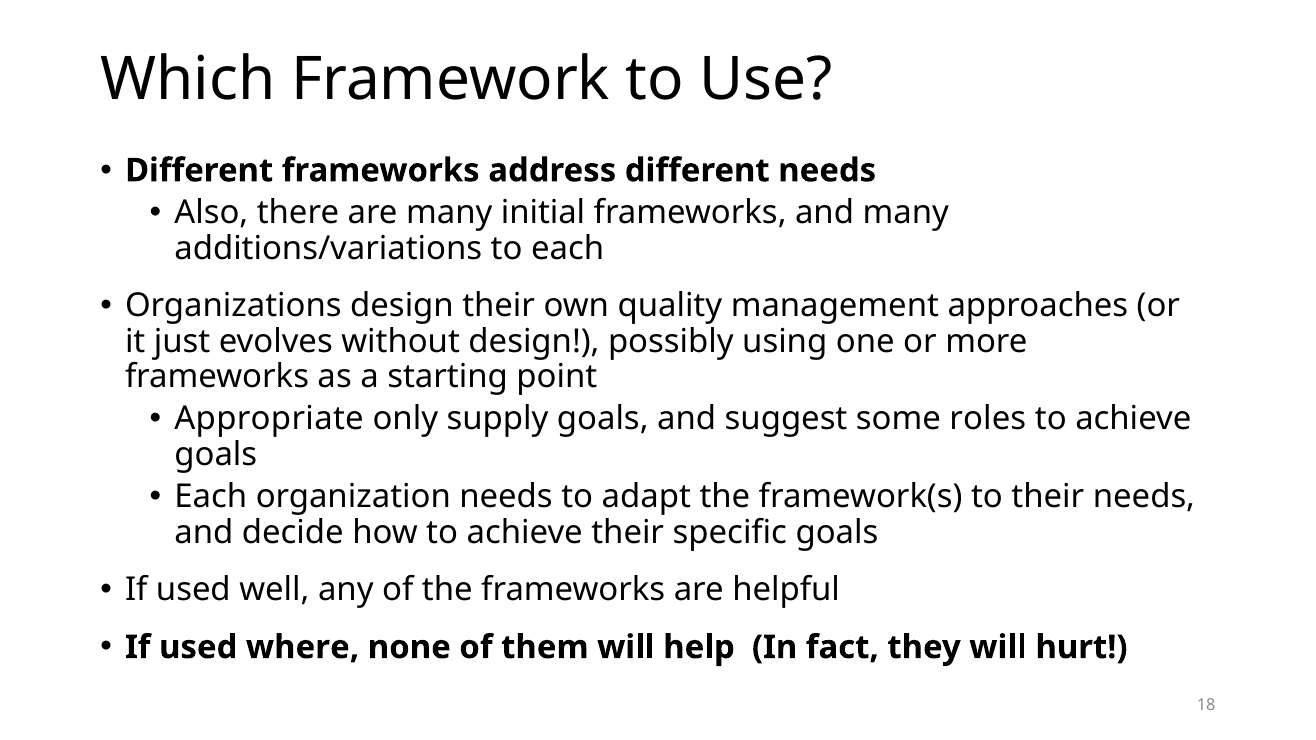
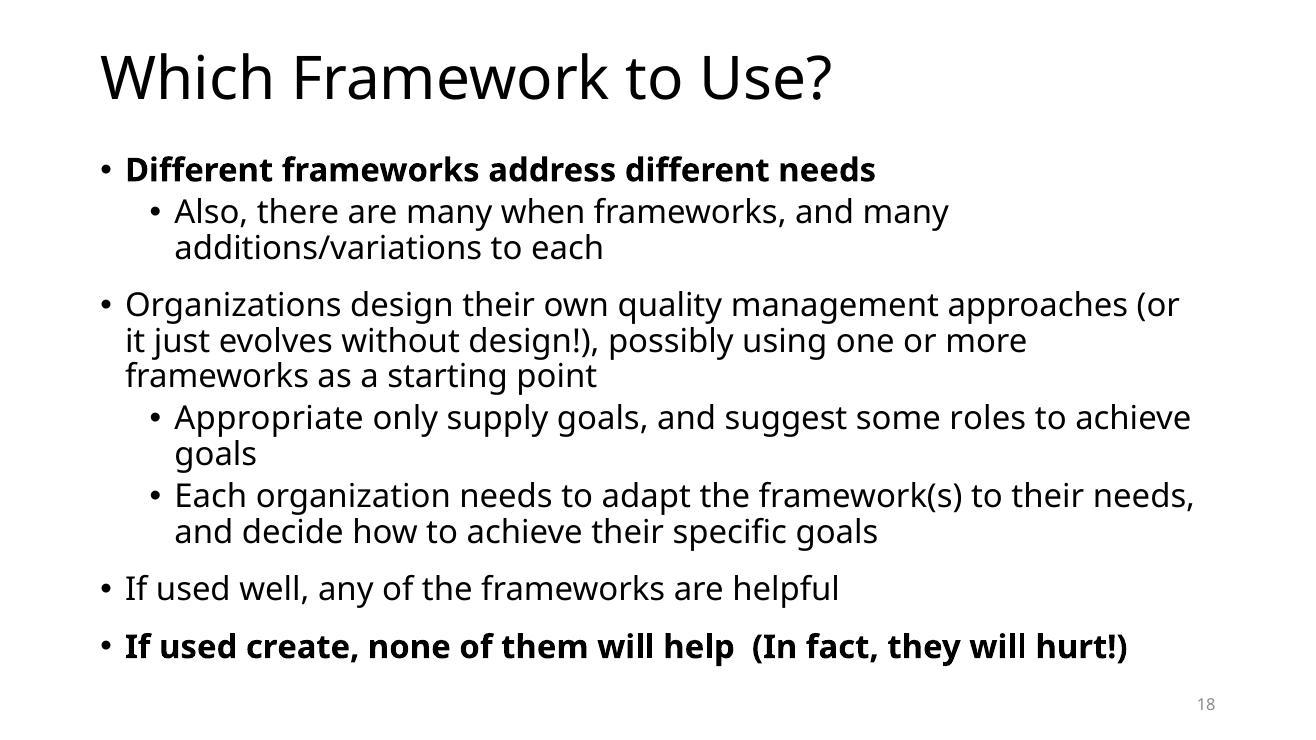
initial: initial -> when (543, 213)
where: where -> create (303, 648)
